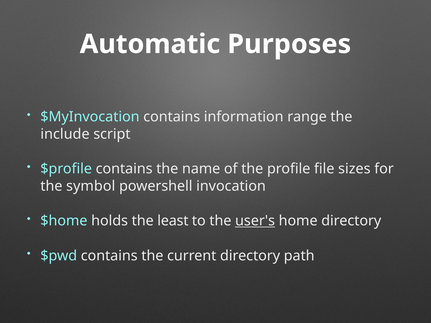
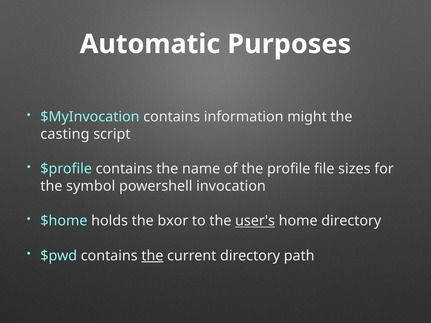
range: range -> might (307, 117)
include: include -> casting (65, 134)
least: least -> bxor (173, 221)
the underline: none -> present (152, 256)
